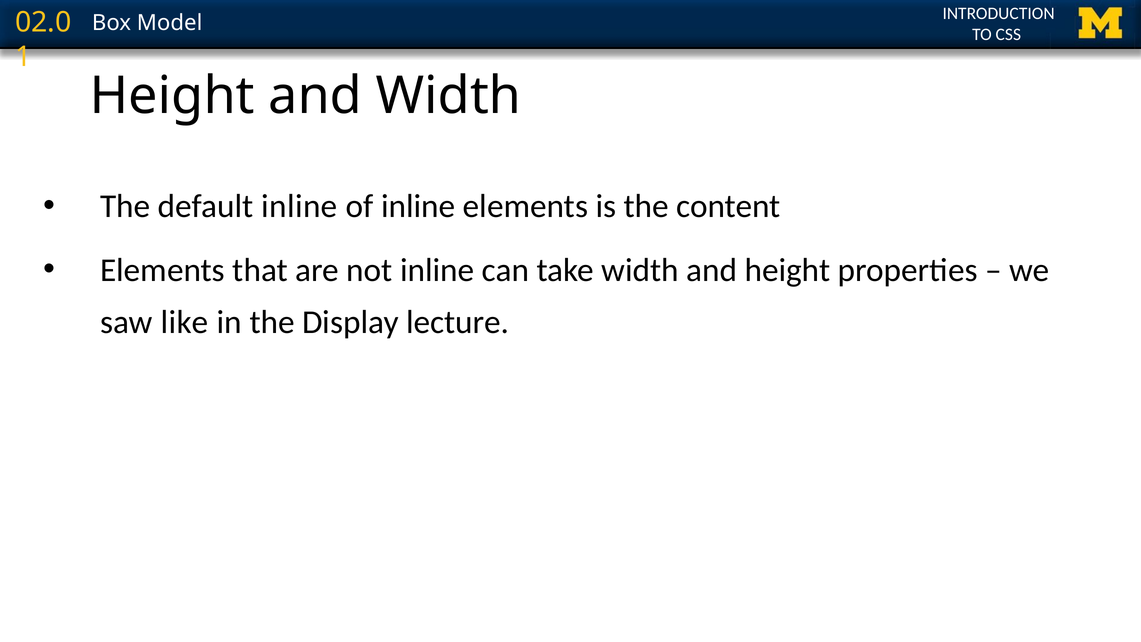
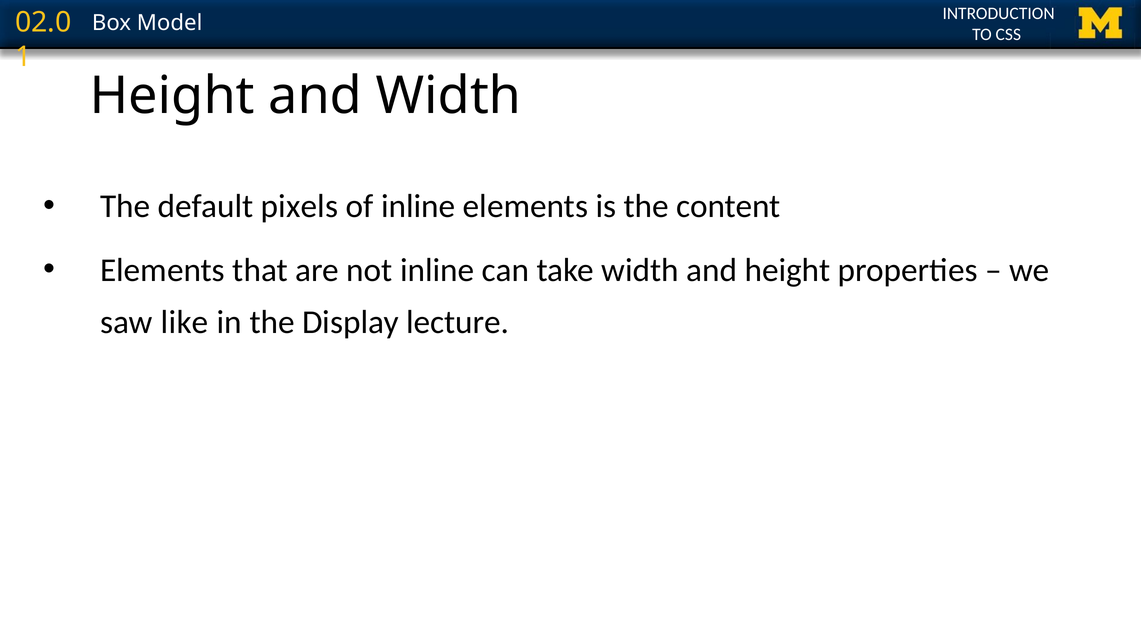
default inline: inline -> pixels (299, 206)
